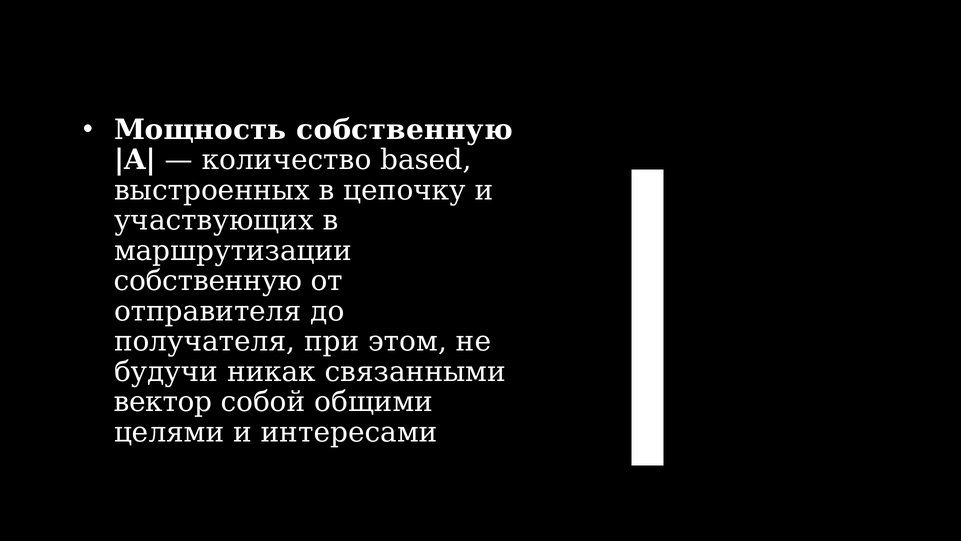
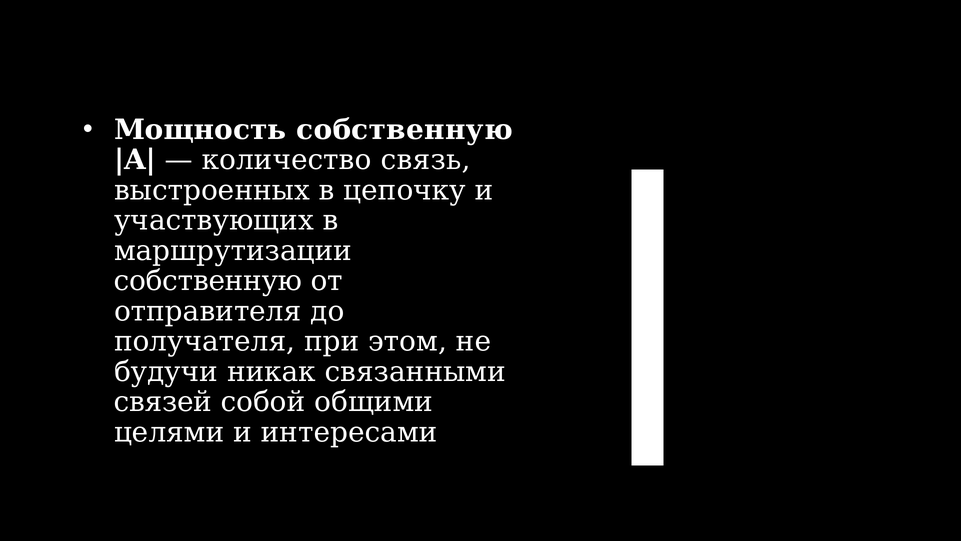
based: based -> связь (426, 160)
вектор: вектор -> связей (163, 402)
